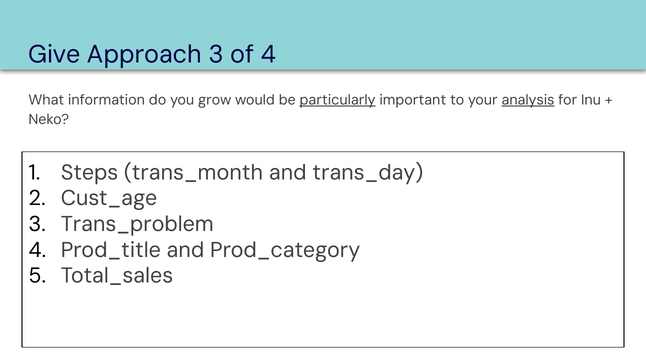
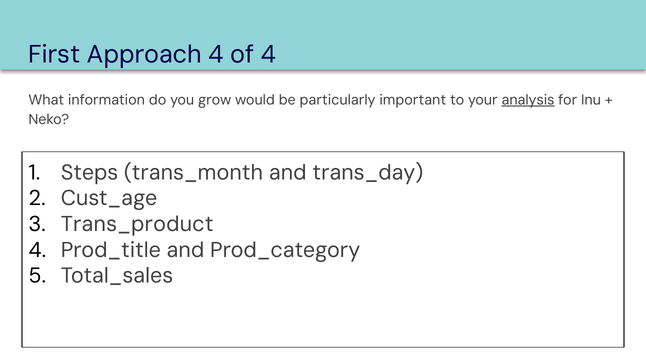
Give: Give -> First (54, 55)
Approach 3: 3 -> 4 (216, 55)
particularly underline: present -> none (338, 100)
Trans_problem: Trans_problem -> Trans_product (137, 224)
